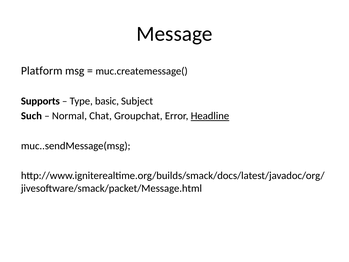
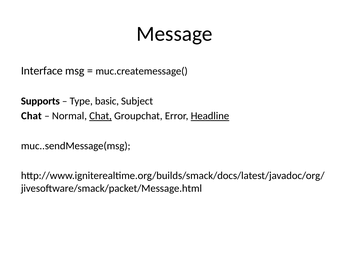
Platform: Platform -> Interface (42, 71)
Such: Such -> Chat (31, 116)
Chat underline: none -> present (101, 116)
